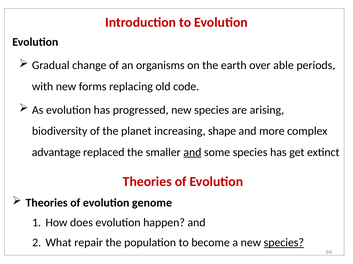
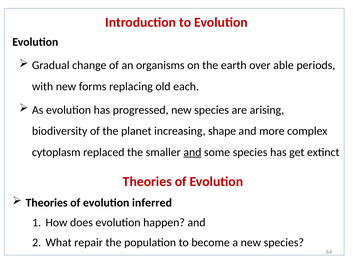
code: code -> each (186, 87)
advantage: advantage -> cytoplasm (56, 153)
genome: genome -> inferred (152, 203)
species underline: present -> none (284, 243)
